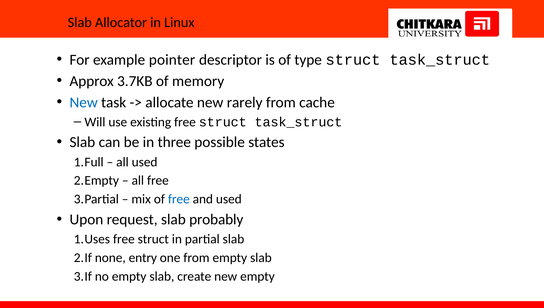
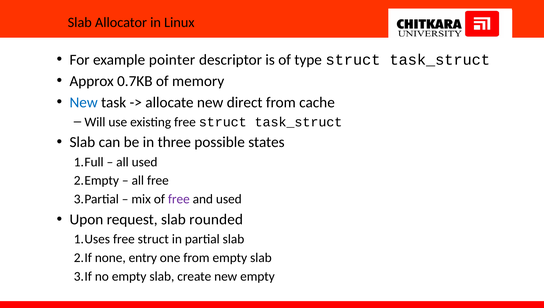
3.7KB: 3.7KB -> 0.7KB (135, 81)
rarely: rarely -> direct (245, 102)
free colour: blue -> purple (179, 199)
probably: probably -> rounded (216, 219)
